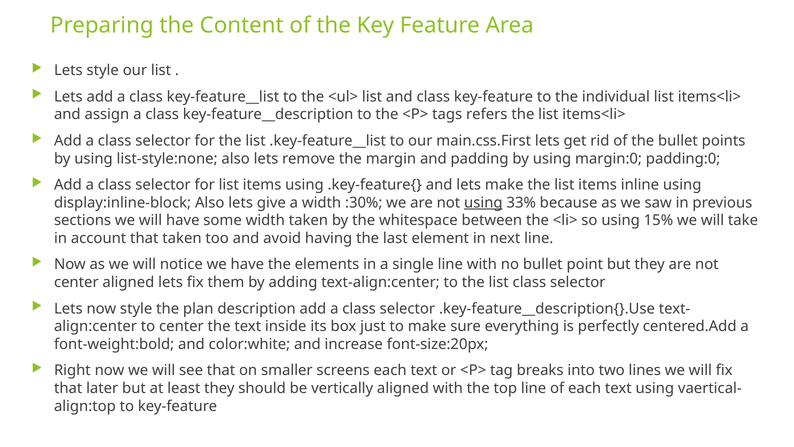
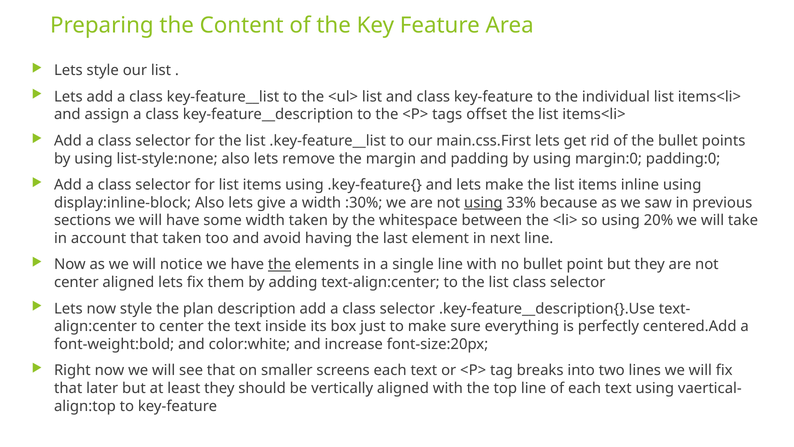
refers: refers -> offset (487, 114)
15%: 15% -> 20% (658, 220)
the underline: none -> present (279, 264)
